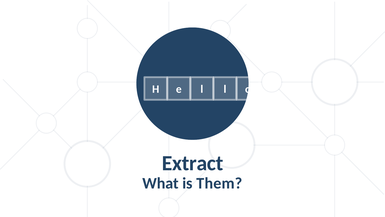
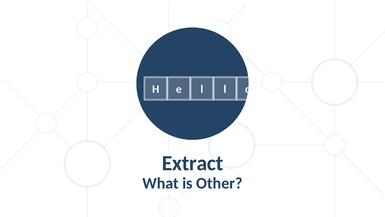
Them: Them -> Other (219, 183)
